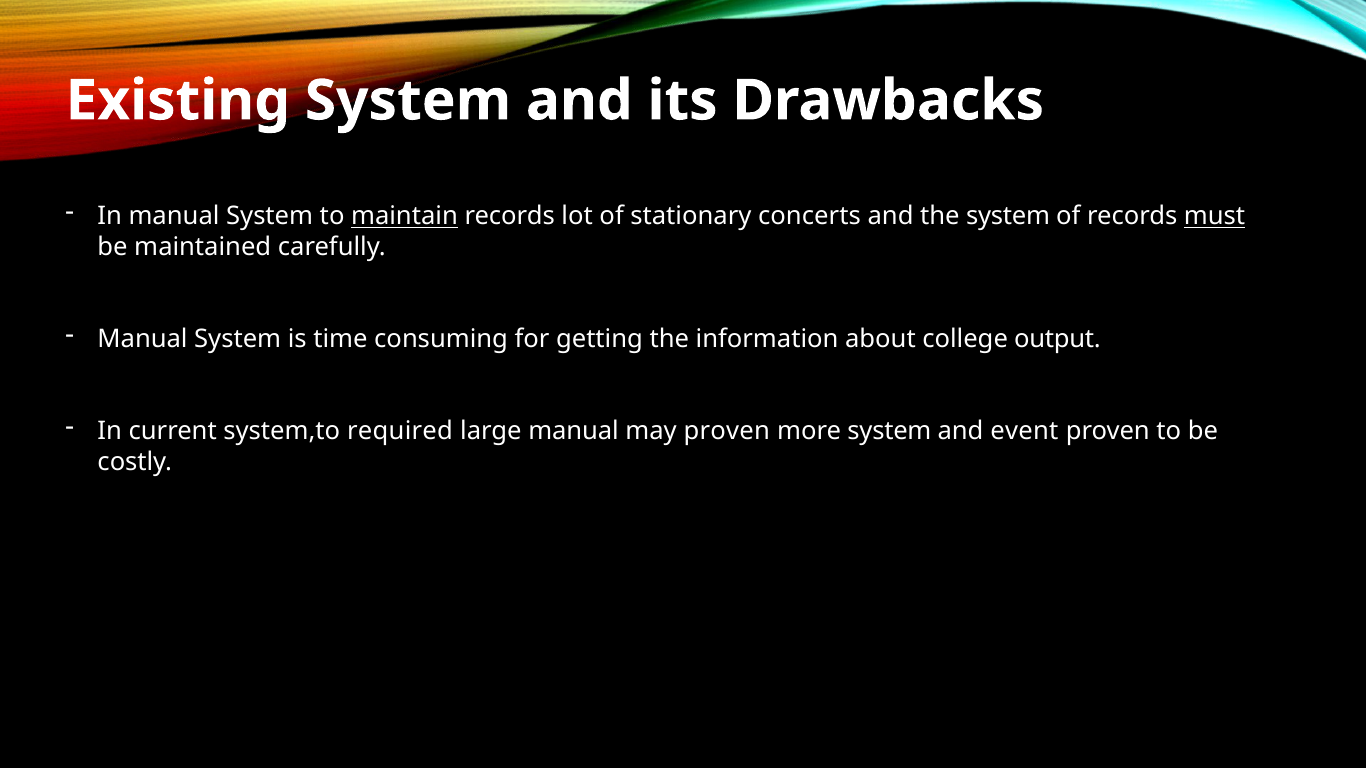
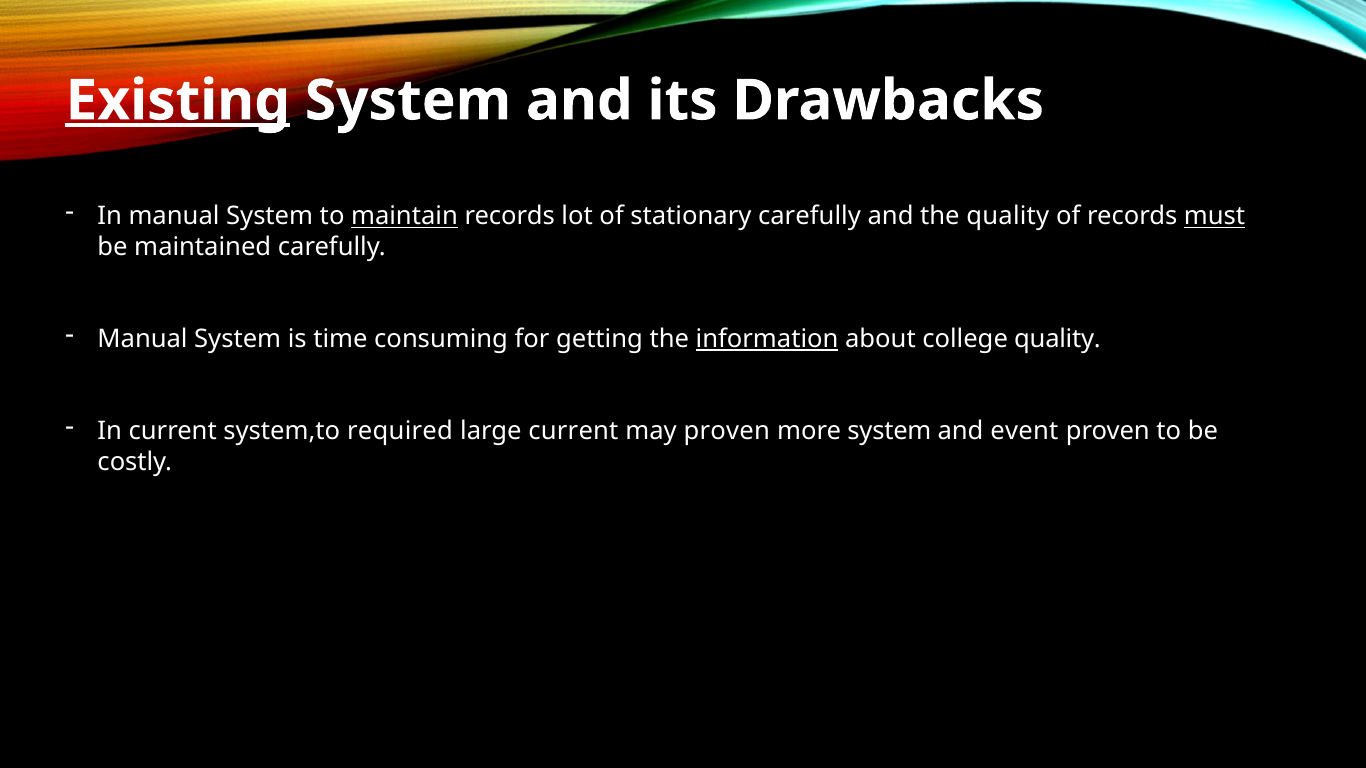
Existing underline: none -> present (178, 101)
stationary concerts: concerts -> carefully (809, 216)
the system: system -> quality (1008, 216)
information underline: none -> present (767, 339)
college output: output -> quality (1057, 339)
large manual: manual -> current (573, 432)
